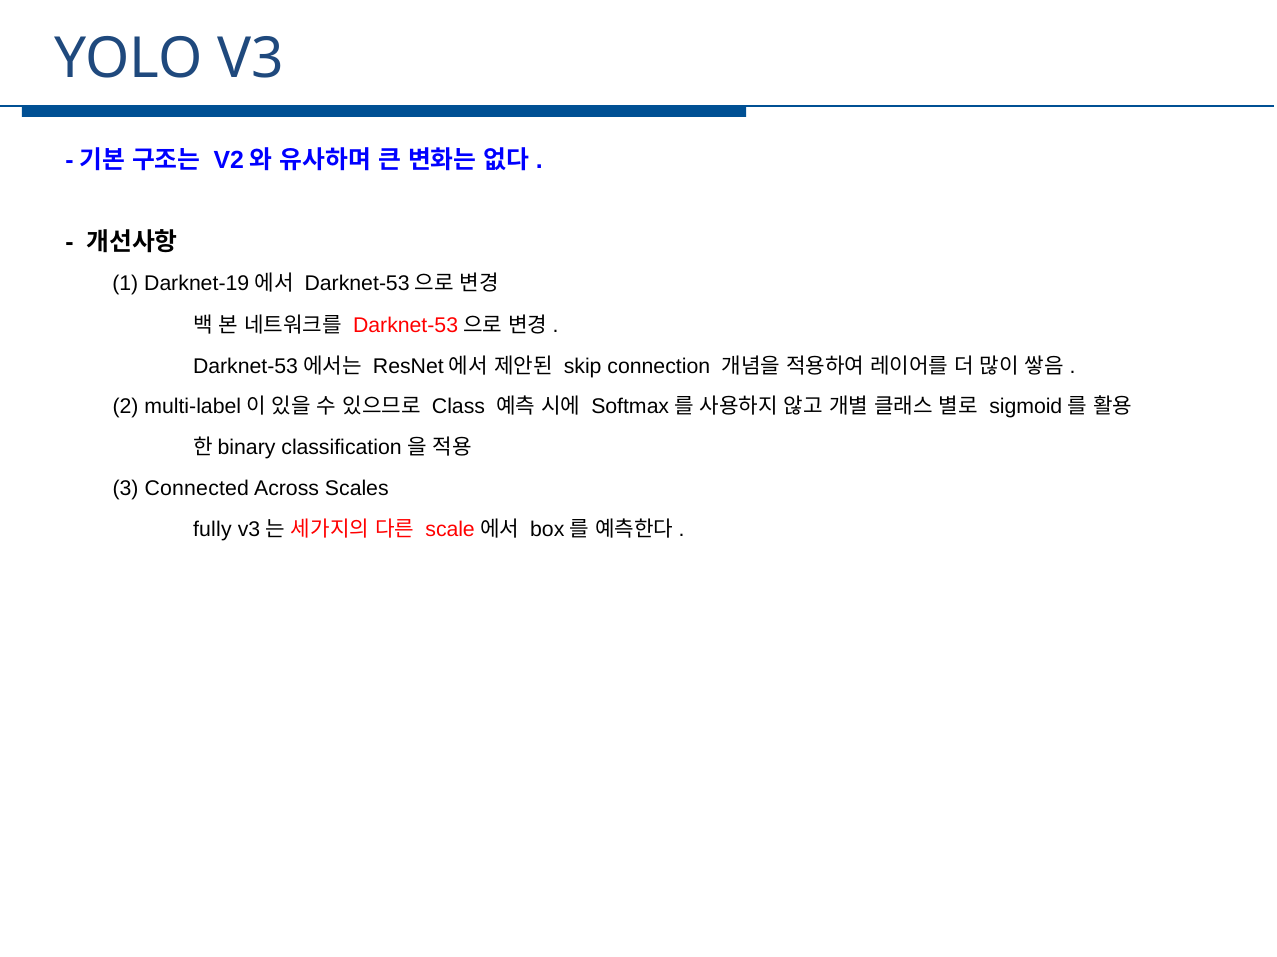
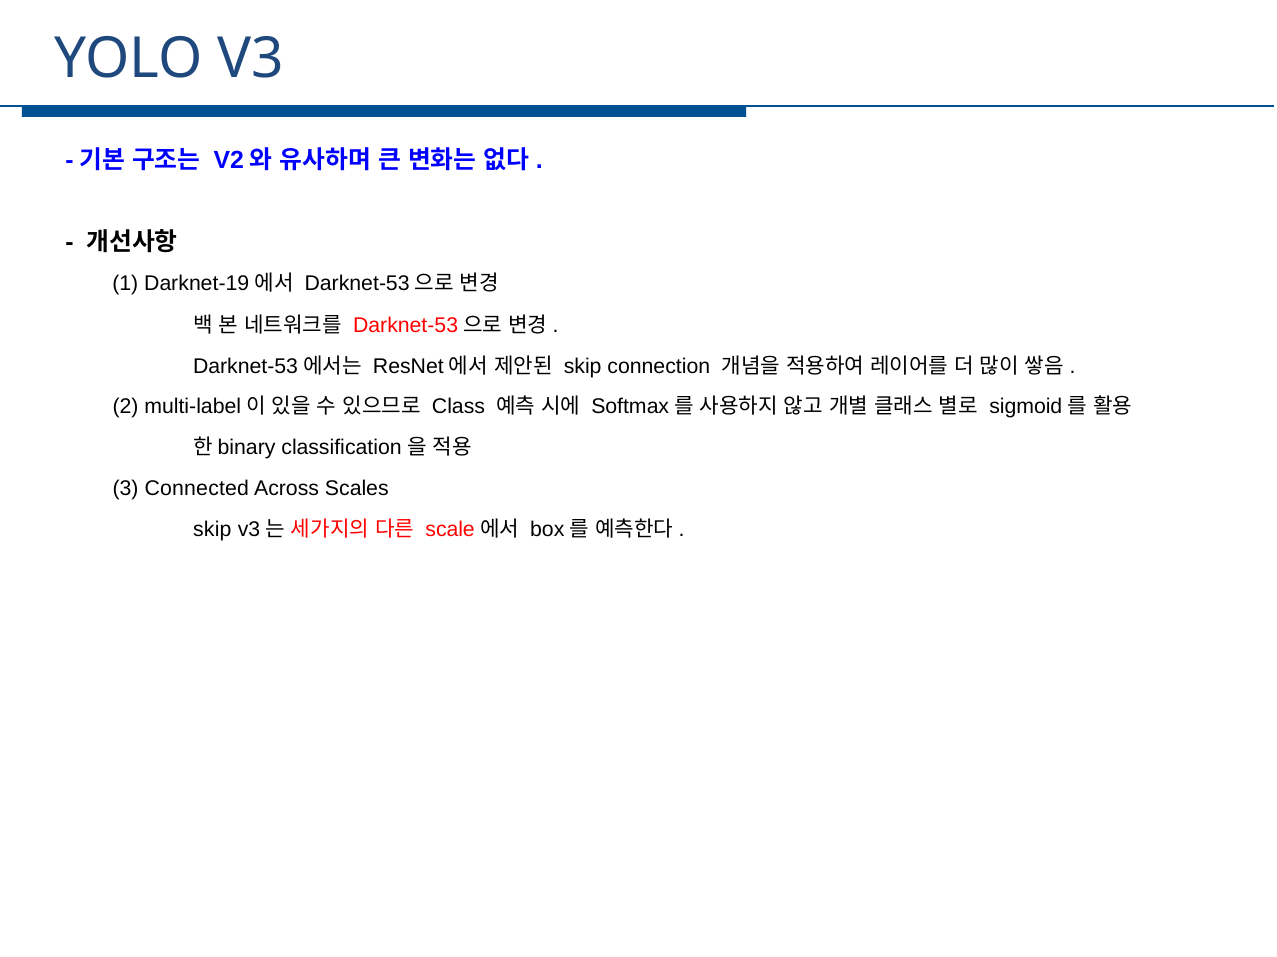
fully: fully -> skip (212, 530)
